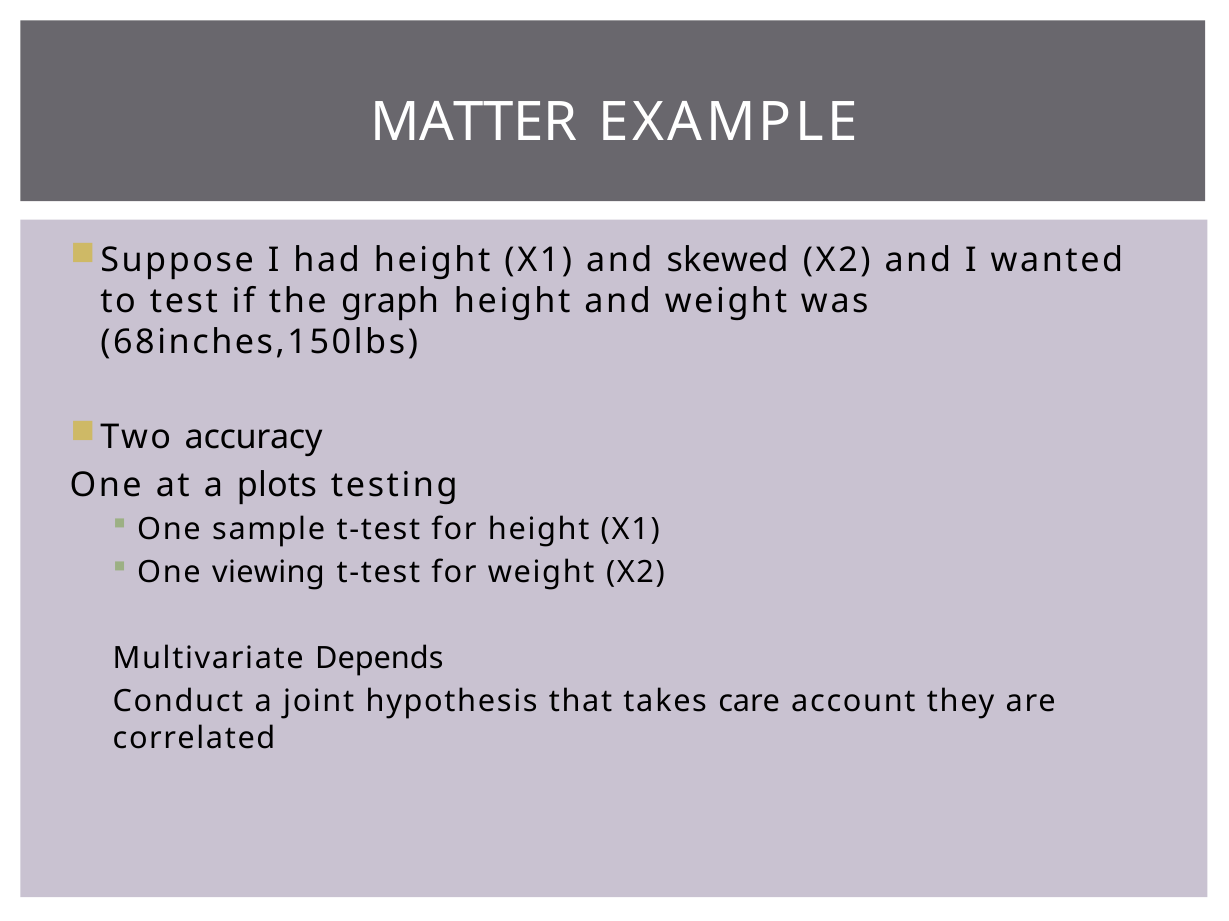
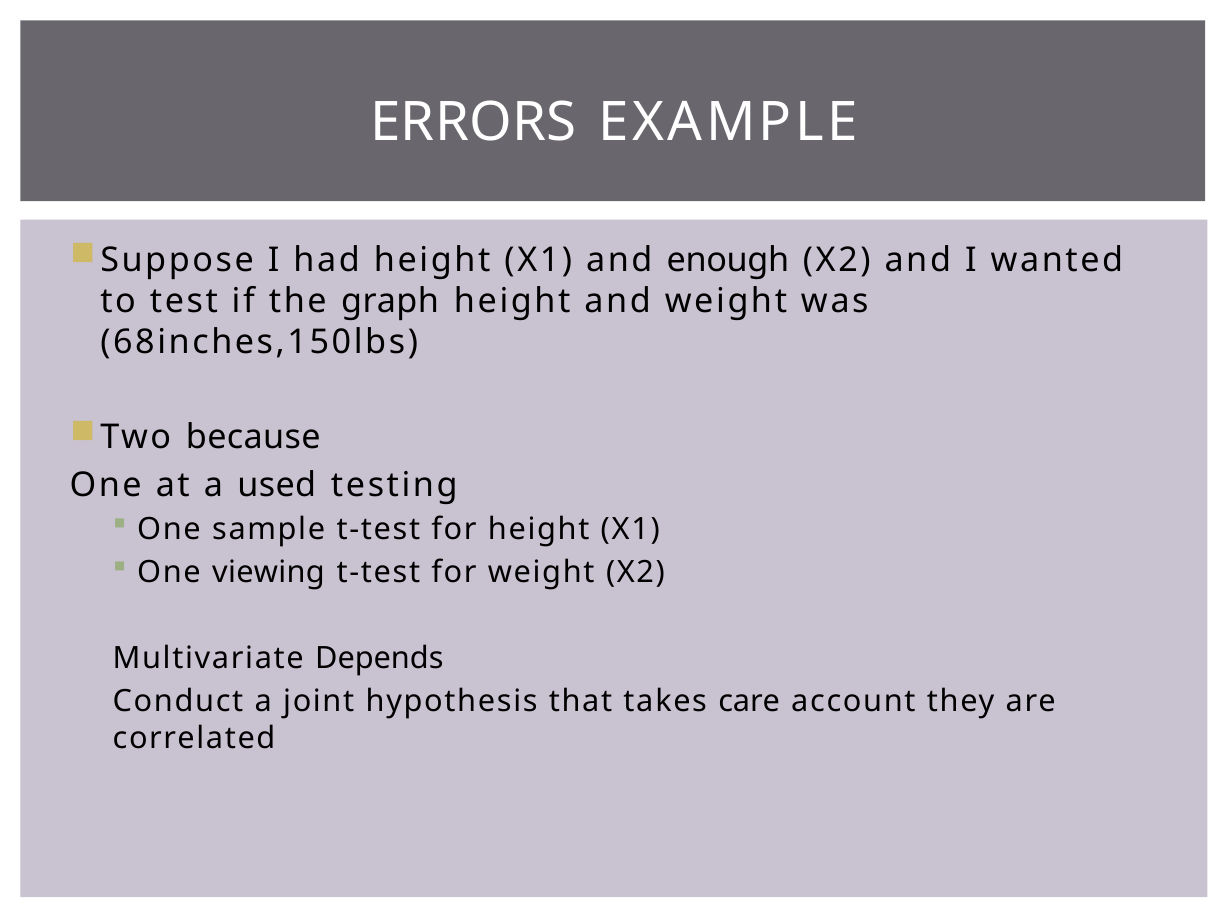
MATTER: MATTER -> ERRORS (474, 122)
skewed: skewed -> enough (728, 260)
accuracy: accuracy -> because (253, 438)
plots: plots -> used (277, 485)
